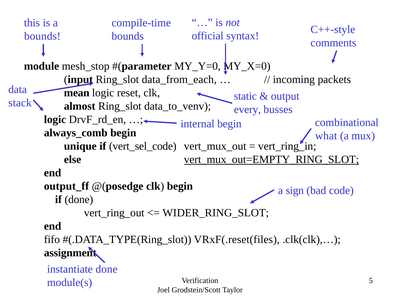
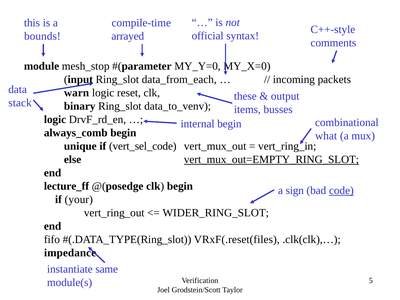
bounds: bounds -> arrayed (128, 36)
mean: mean -> warn (77, 93)
static: static -> these (245, 96)
almost: almost -> binary (80, 106)
every: every -> items (247, 109)
output_ff: output_ff -> lecture_ff (67, 186)
code underline: none -> present (341, 191)
if done: done -> your (79, 199)
assignment: assignment -> impedance (70, 253)
instantiate done: done -> same (107, 269)
